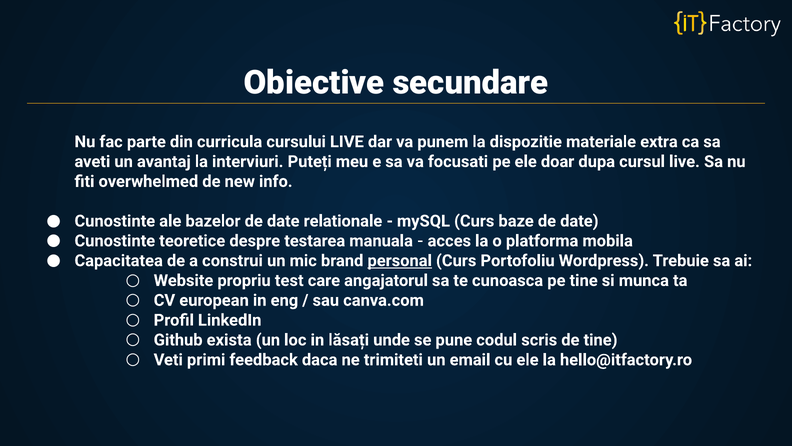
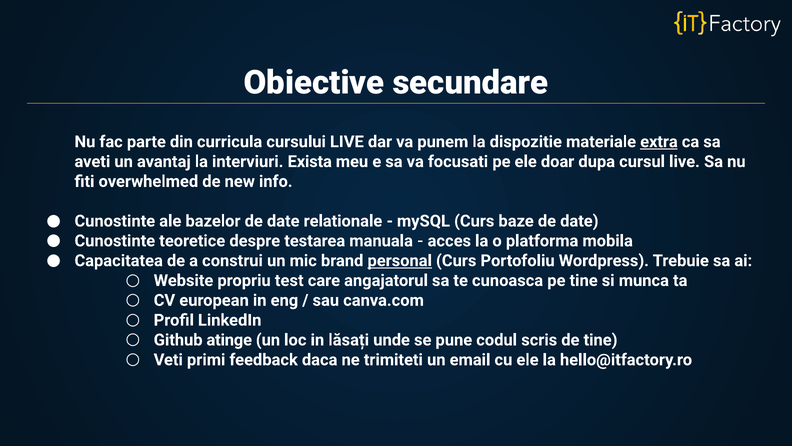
extra underline: none -> present (659, 142)
Puteți: Puteți -> Exista (310, 161)
exista: exista -> atinge (229, 340)
